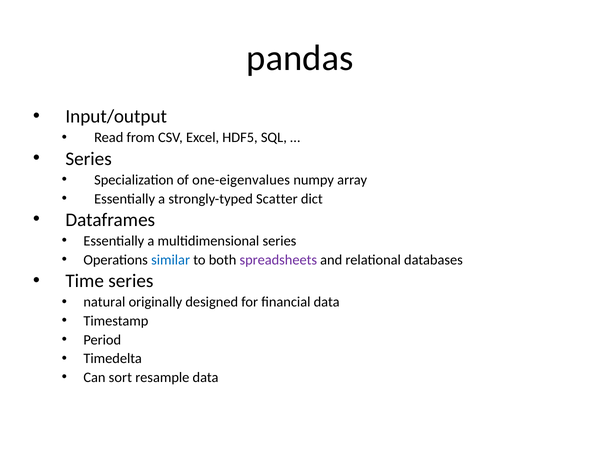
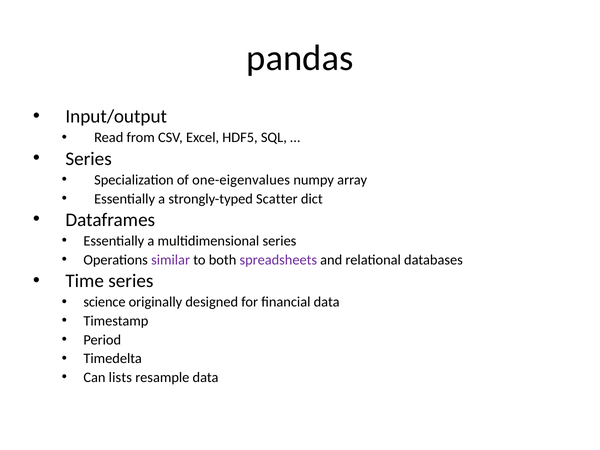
similar colour: blue -> purple (171, 260)
natural: natural -> science (104, 302)
sort: sort -> lists (120, 378)
